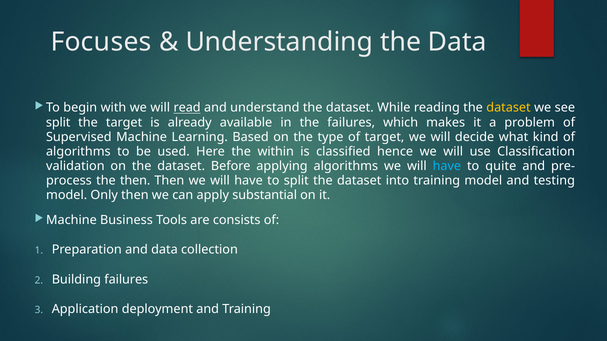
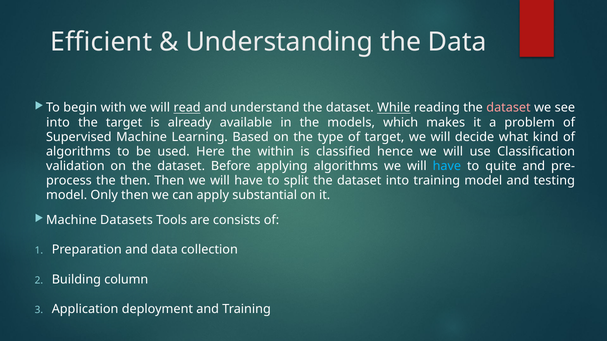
Focuses: Focuses -> Efficient (101, 42)
While underline: none -> present (394, 108)
dataset colour: yellow -> pink (509, 108)
split: split -> into (58, 123)
the failures: failures -> models (351, 123)
Business: Business -> Datasets (126, 220)
Building failures: failures -> column (126, 280)
